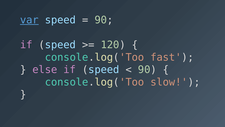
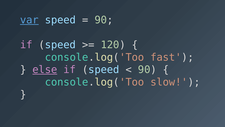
else underline: none -> present (45, 69)
